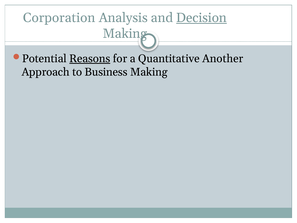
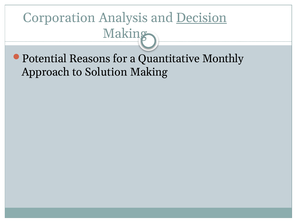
Reasons underline: present -> none (90, 59)
Another: Another -> Monthly (223, 59)
Business: Business -> Solution (106, 72)
